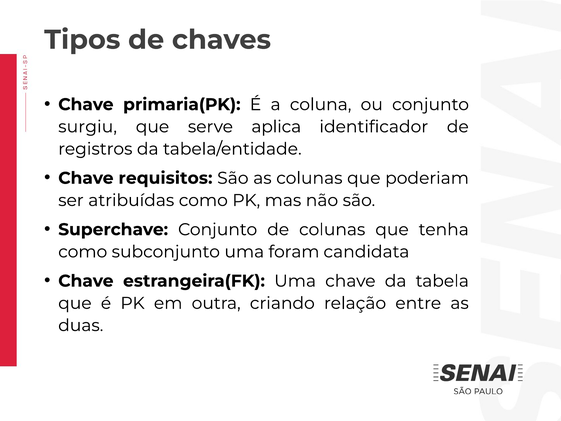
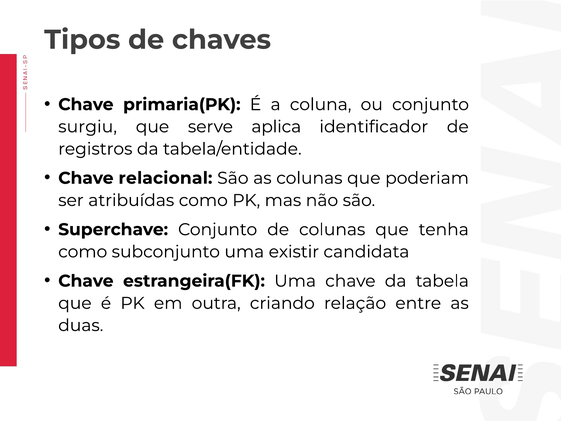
requisitos: requisitos -> relacional (165, 178)
foram: foram -> existir (294, 252)
